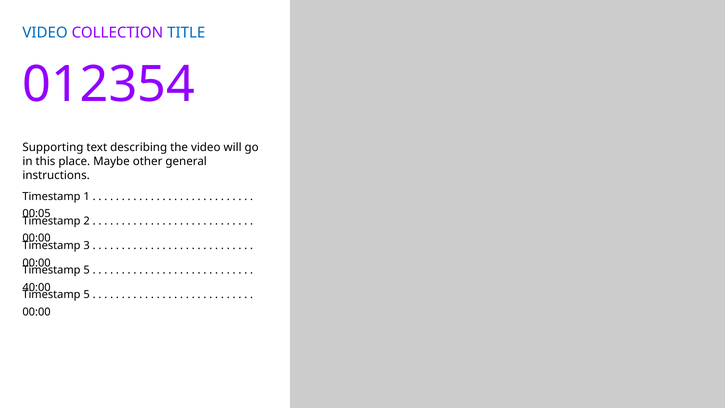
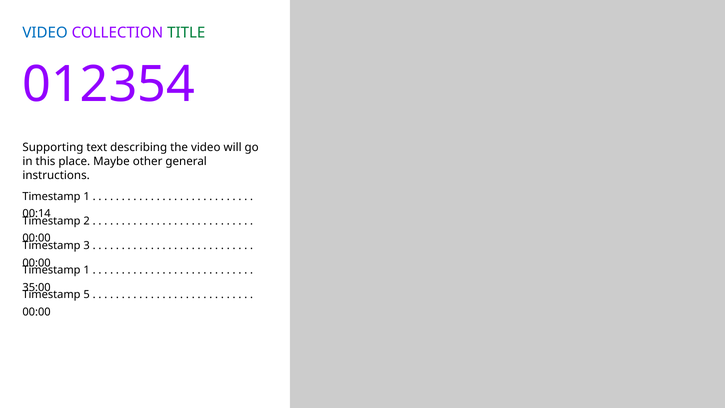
TITLE colour: blue -> green (186, 33)
00:05: 00:05 -> 00:14 (37, 214)
5: 5 -> 1 (87, 270)
40:00: 40:00 -> 35:00 (37, 287)
